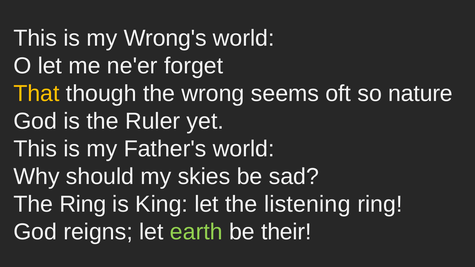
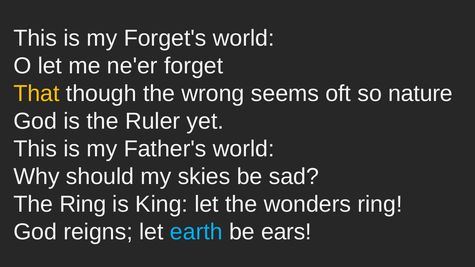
Wrong's: Wrong's -> Forget's (165, 38)
listening: listening -> wonders (307, 204)
earth colour: light green -> light blue (196, 232)
their: their -> ears (286, 232)
